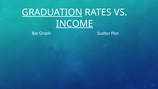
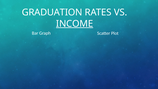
GRADUATION underline: present -> none (52, 12)
